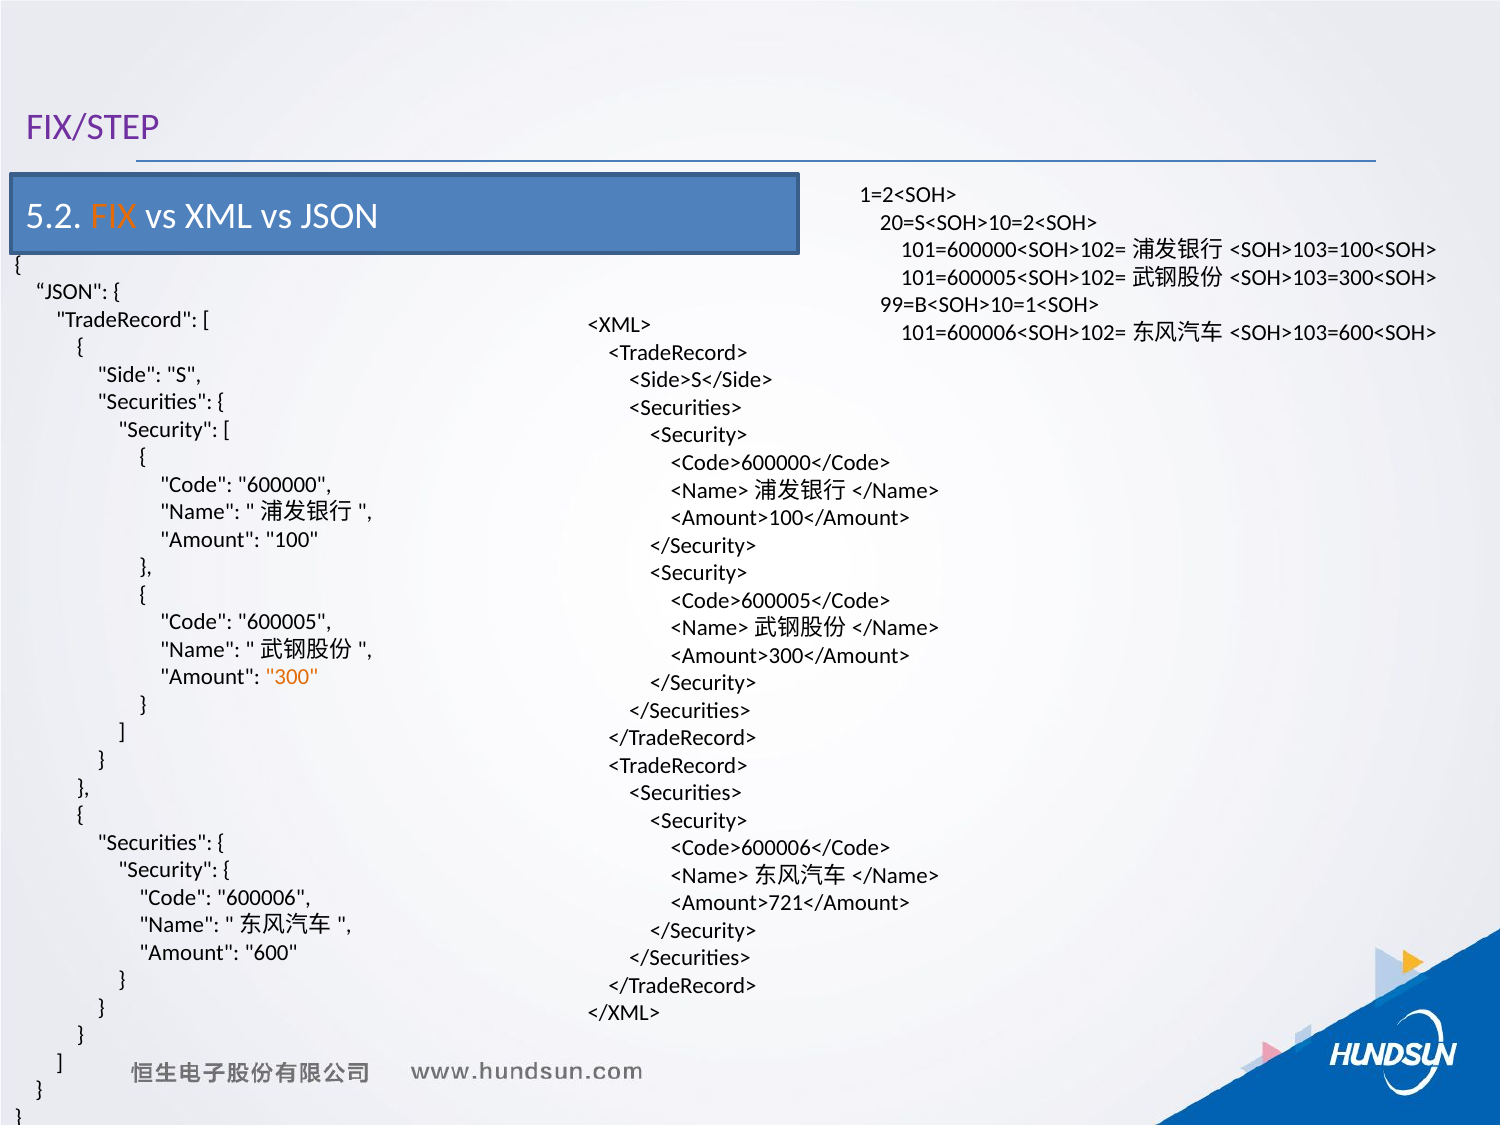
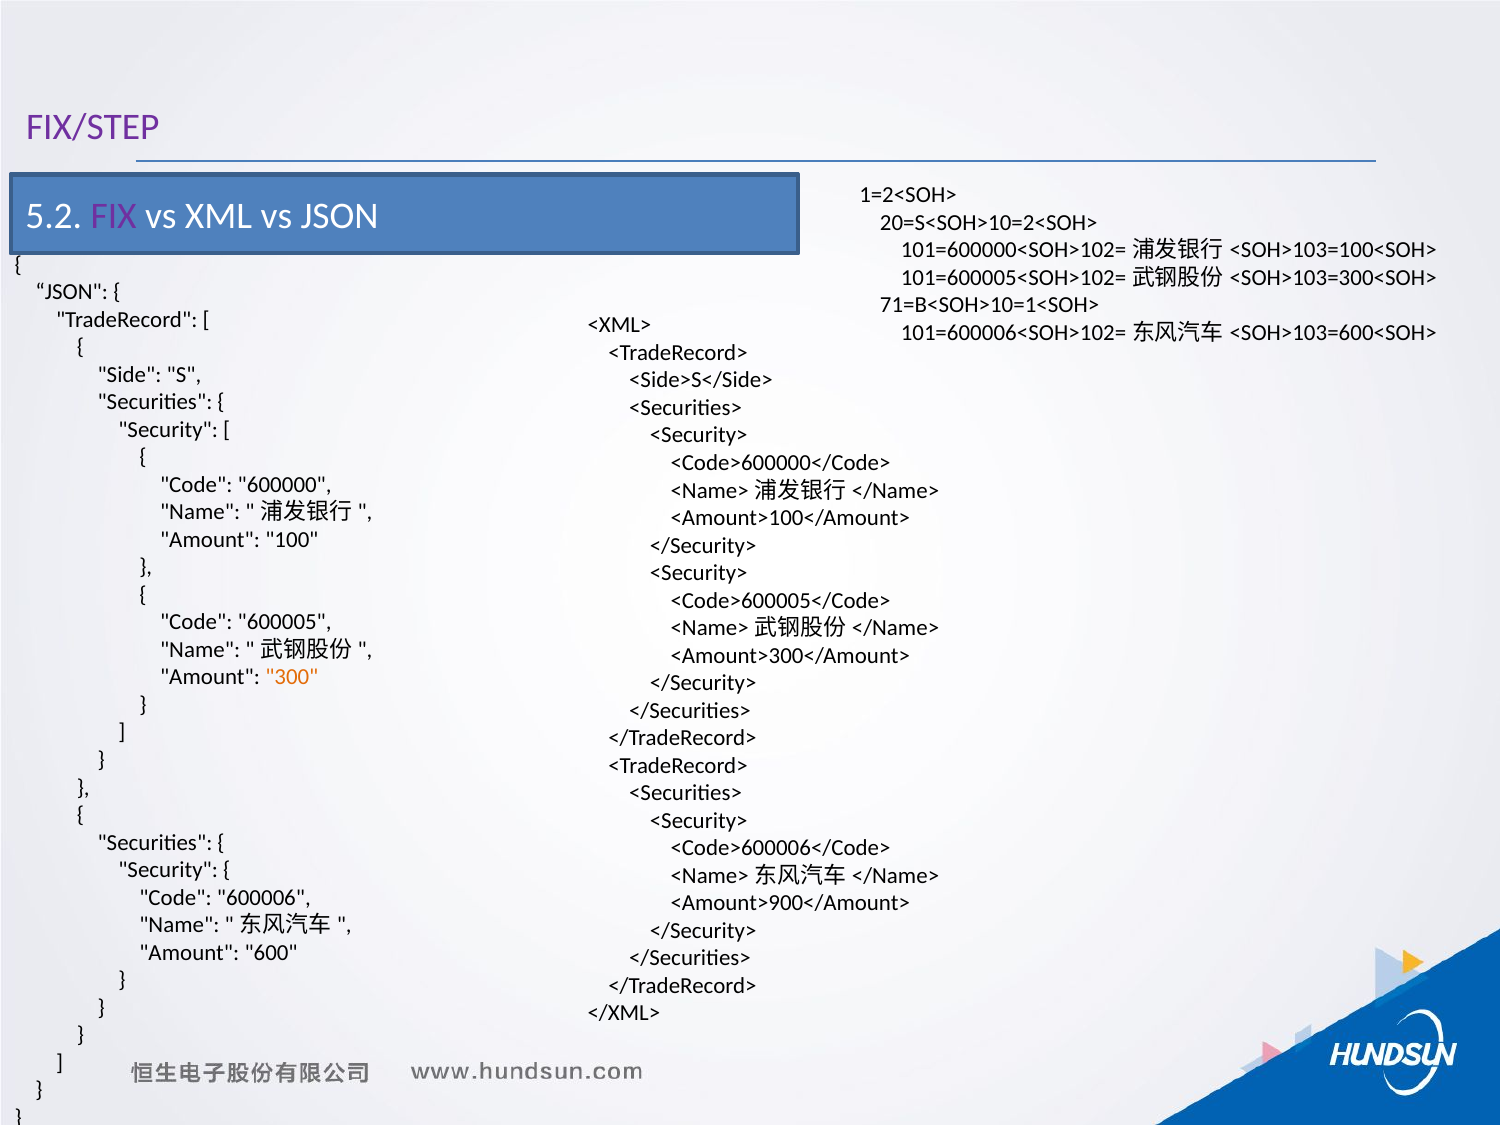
FIX colour: orange -> purple (114, 216)
99=B<SOH>10=1<SOH>: 99=B<SOH>10=1<SOH> -> 71=B<SOH>10=1<SOH> (990, 305)
<Amount>721</Amount>: <Amount>721</Amount> -> <Amount>900</Amount> (790, 903)
